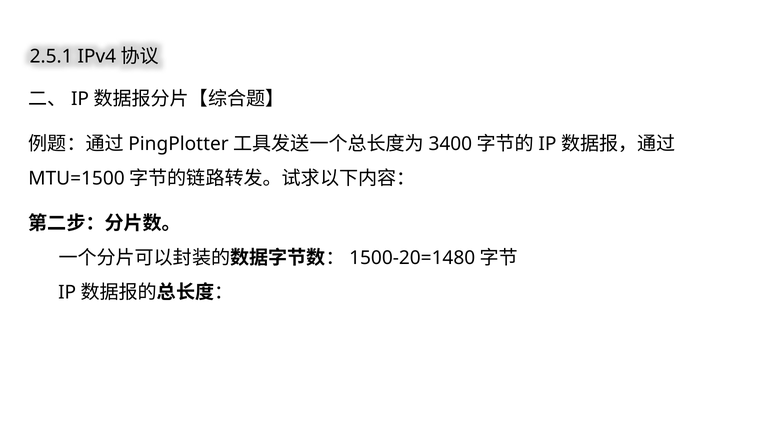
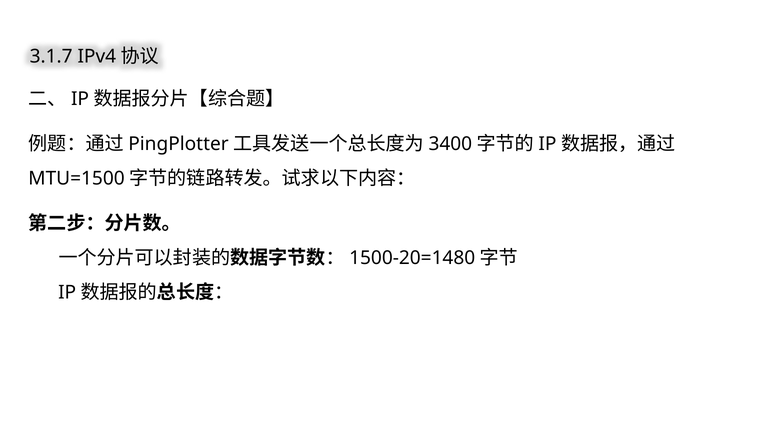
2.5.1: 2.5.1 -> 3.1.7 (51, 56)
